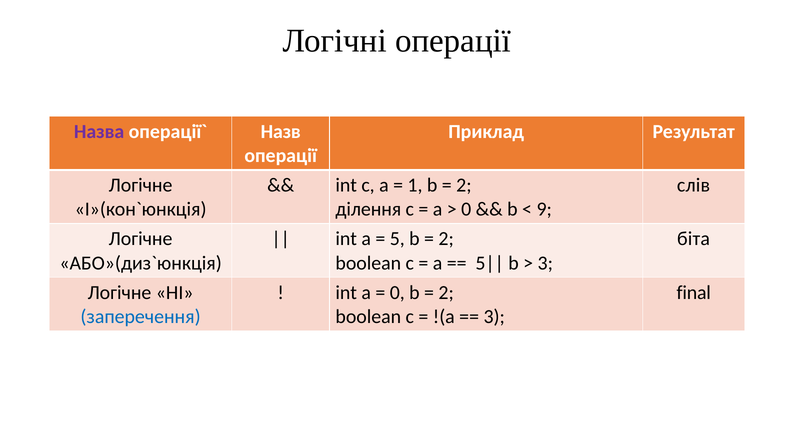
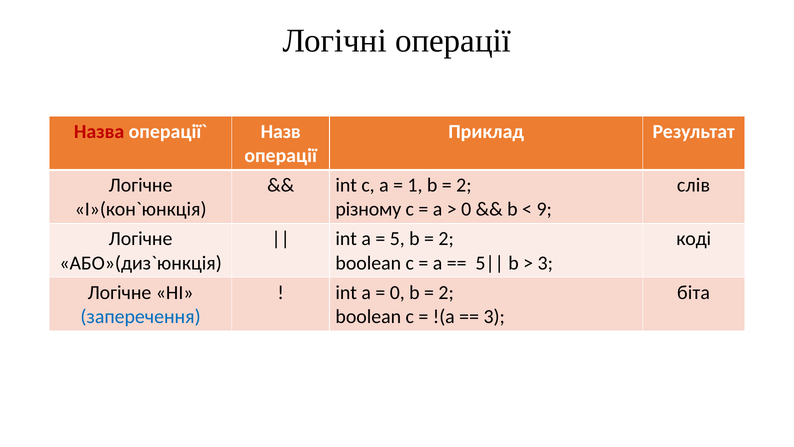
Назва colour: purple -> red (99, 131)
ділення: ділення -> різному (368, 209)
біта: біта -> коді (694, 239)
final: final -> біта (694, 292)
